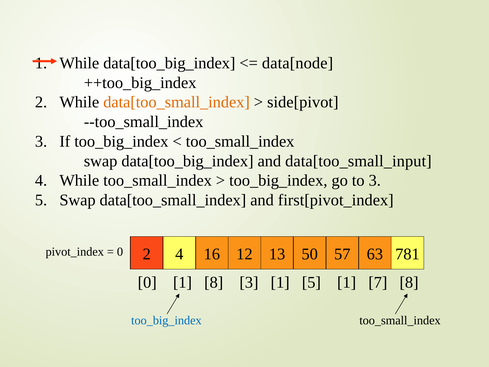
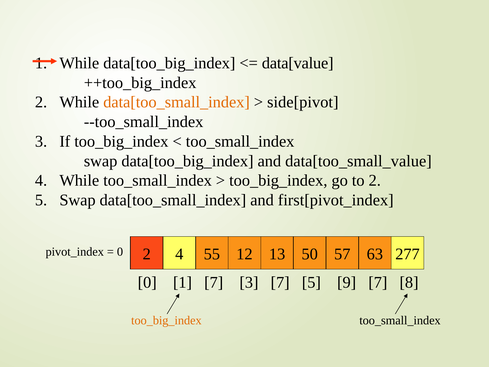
data[node: data[node -> data[value (298, 63)
data[too_small_input: data[too_small_input -> data[too_small_value (358, 161)
to 3: 3 -> 2 (375, 180)
16: 16 -> 55 (212, 254)
781: 781 -> 277 (407, 254)
1 8: 8 -> 7 (214, 282)
3 1: 1 -> 7 (280, 282)
5 1: 1 -> 9 (347, 282)
too_big_index colour: blue -> orange (166, 320)
